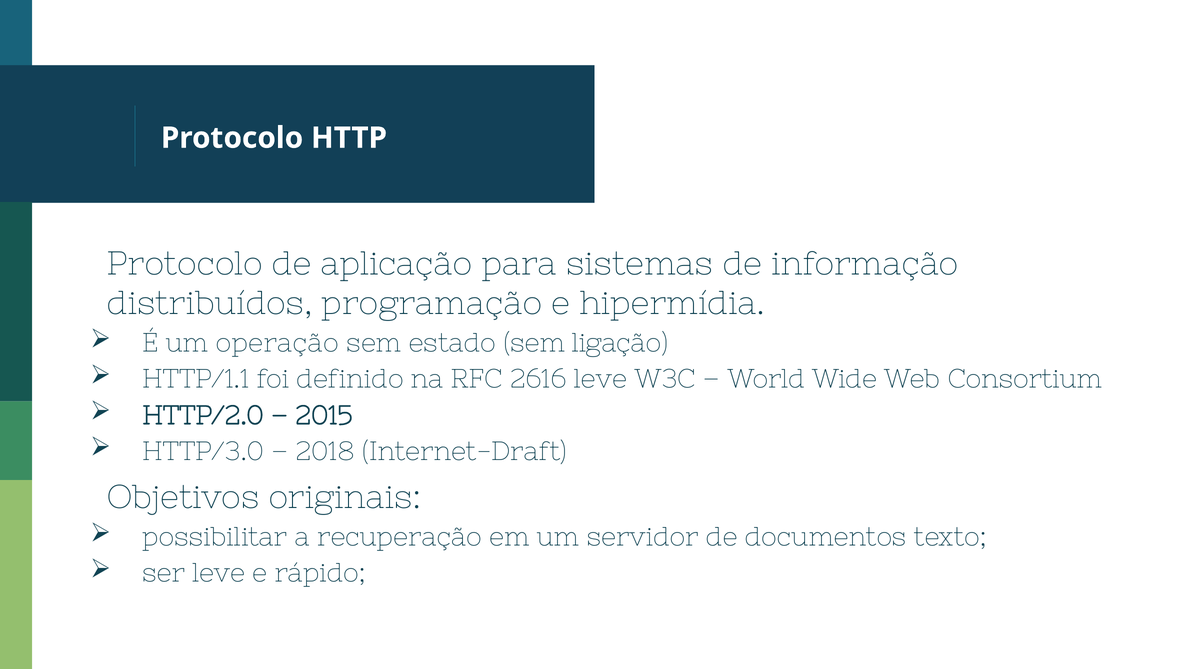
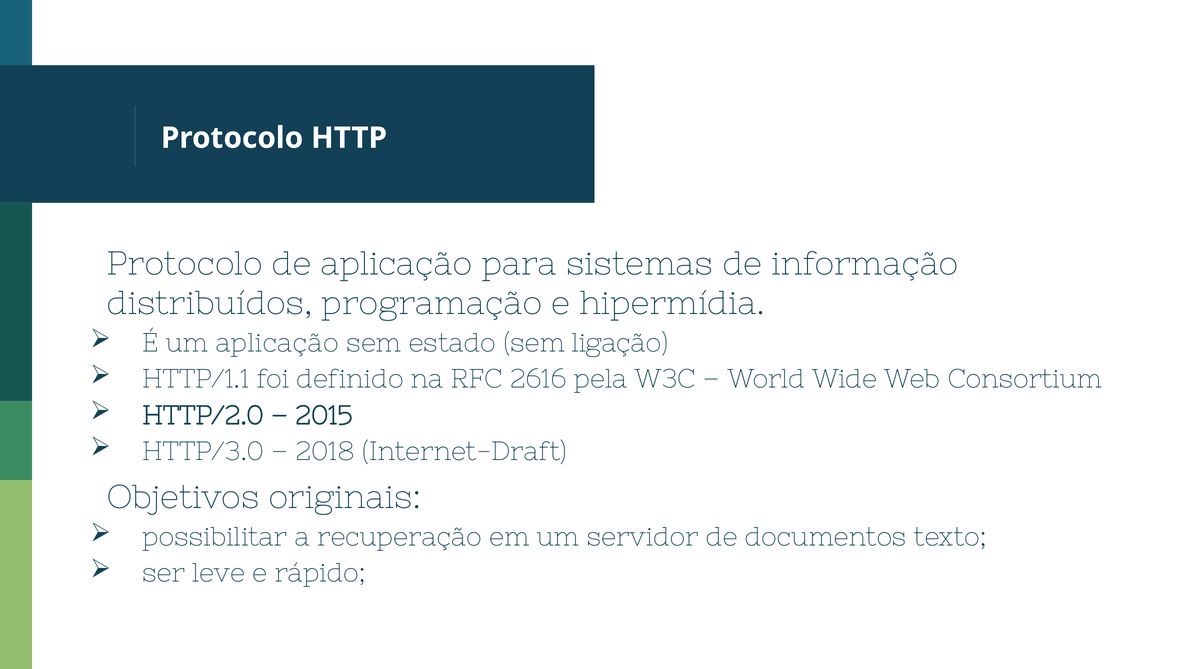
um operação: operação -> aplicação (277, 343)
2616 leve: leve -> pela (601, 379)
